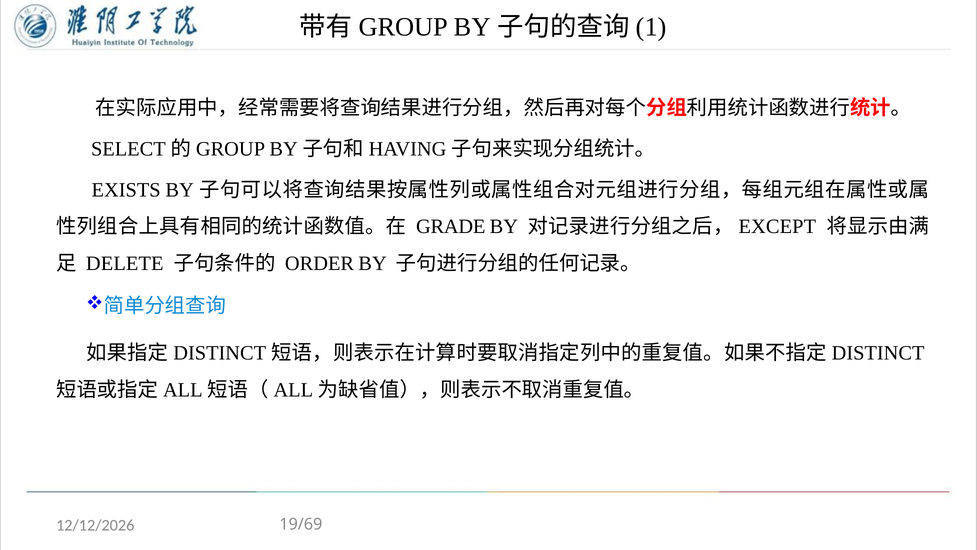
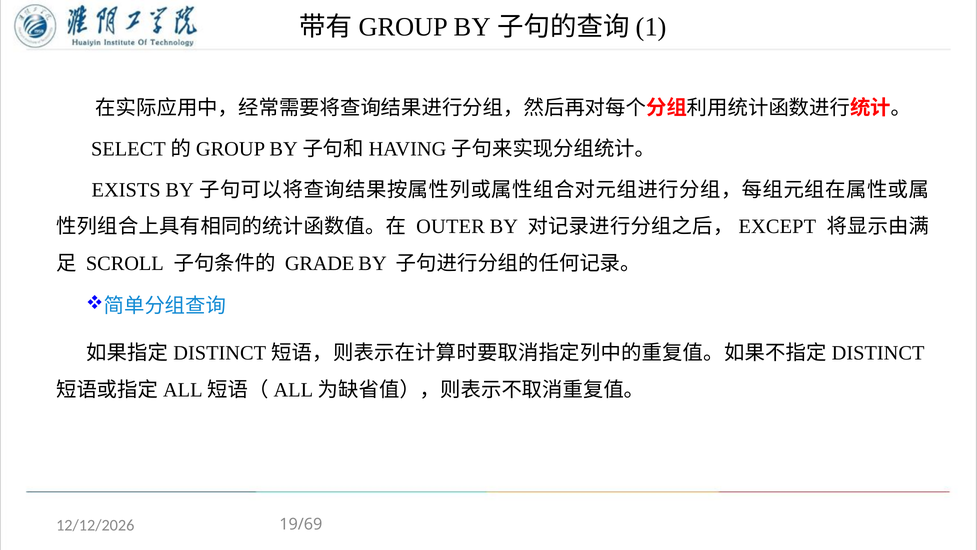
GRADE: GRADE -> OUTER (451, 226)
DELETE: DELETE -> SCROLL (125, 263)
ORDER: ORDER -> GRADE (320, 263)
